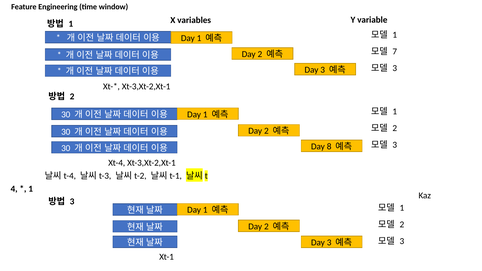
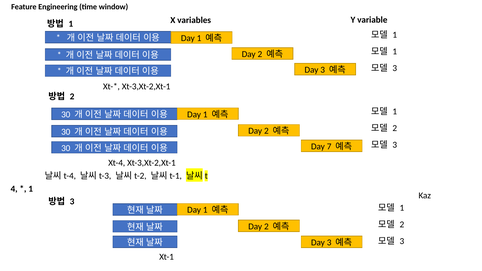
7: 7 -> 1 (395, 51)
8: 8 -> 7 (329, 147)
